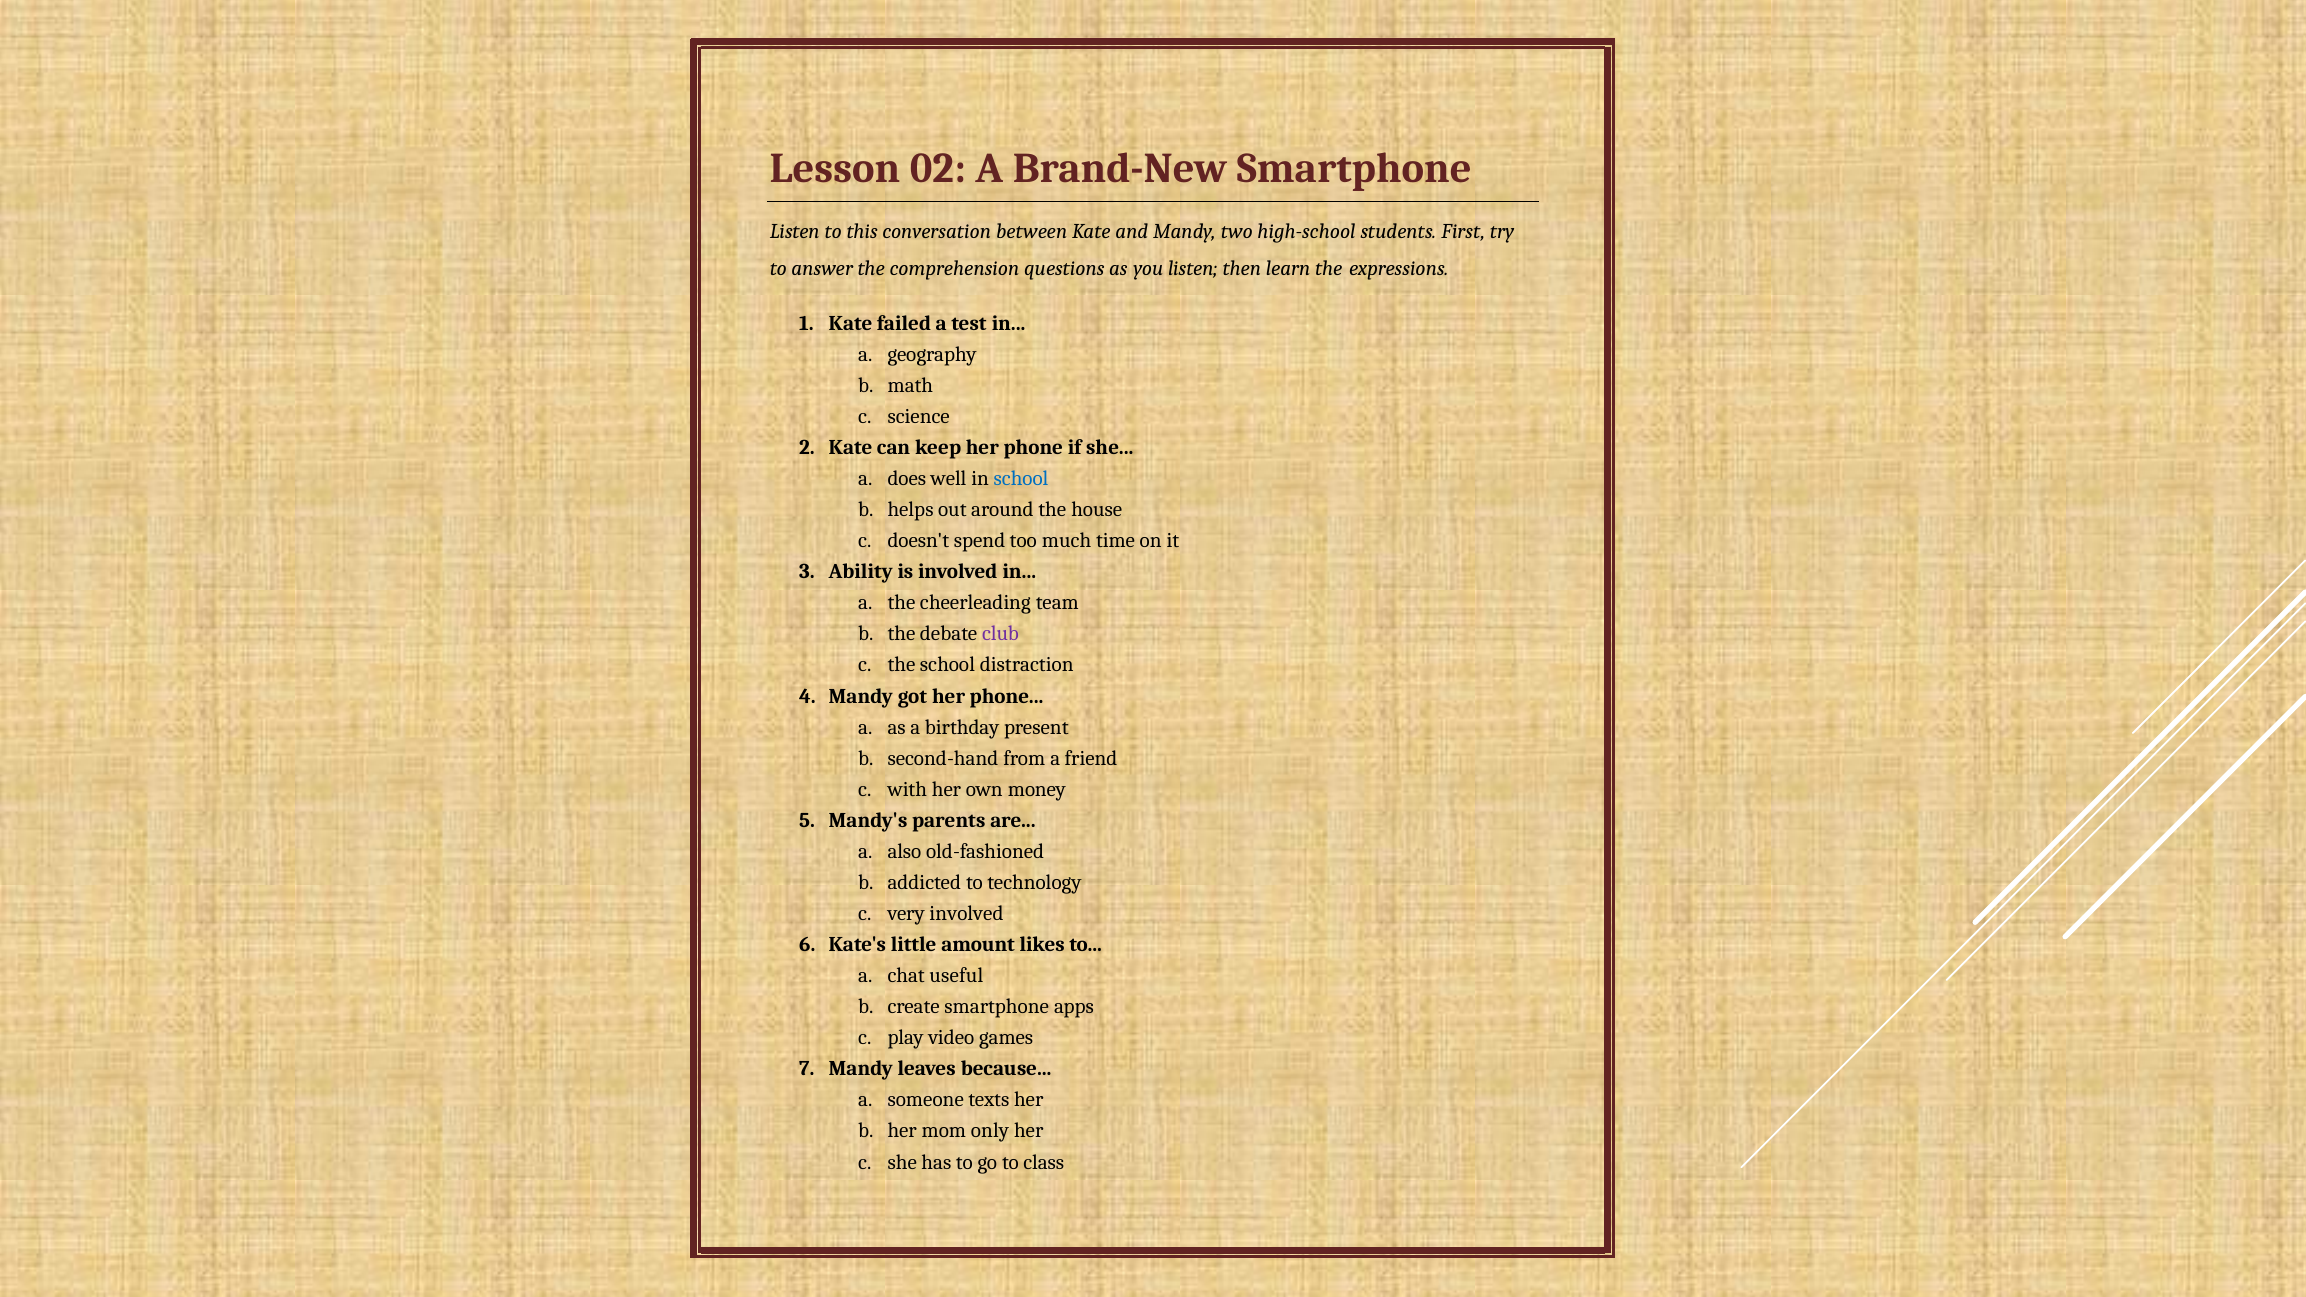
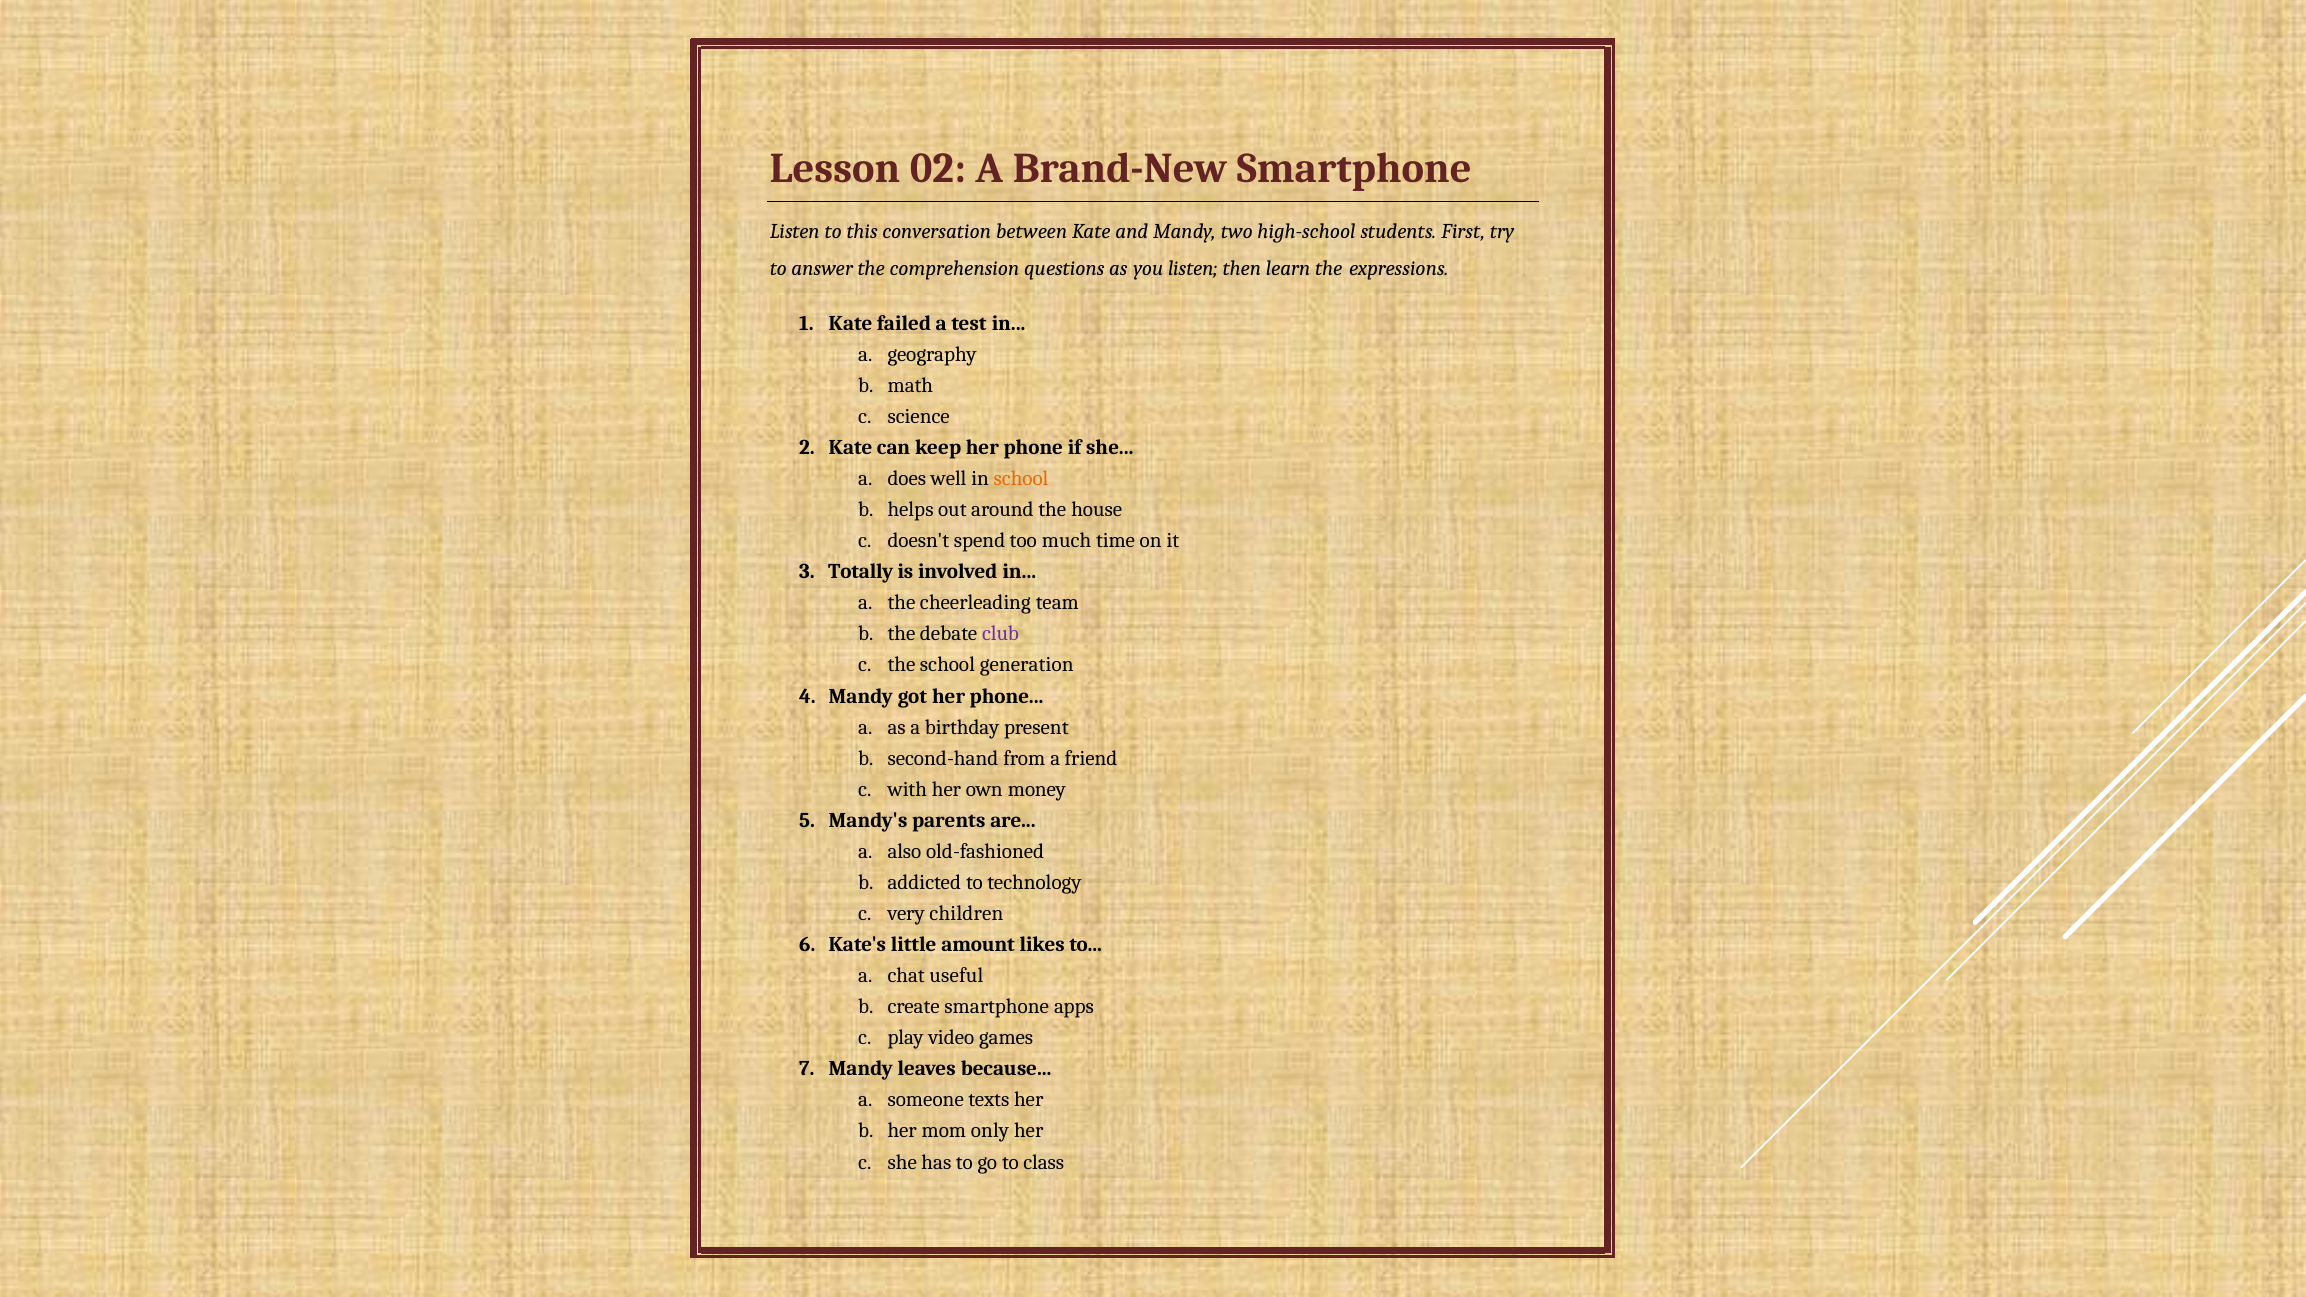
school colour: blue -> orange (1021, 479)
Ability: Ability -> Totally (861, 572)
distraction: distraction -> generation (1027, 665)
very involved: involved -> children (966, 914)
